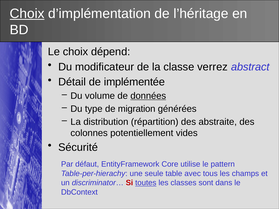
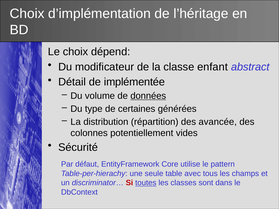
Choix underline: present -> none (27, 14)
verrez: verrez -> enfant (213, 67)
migration: migration -> certaines (137, 109)
abstraite: abstraite -> avancée (218, 122)
